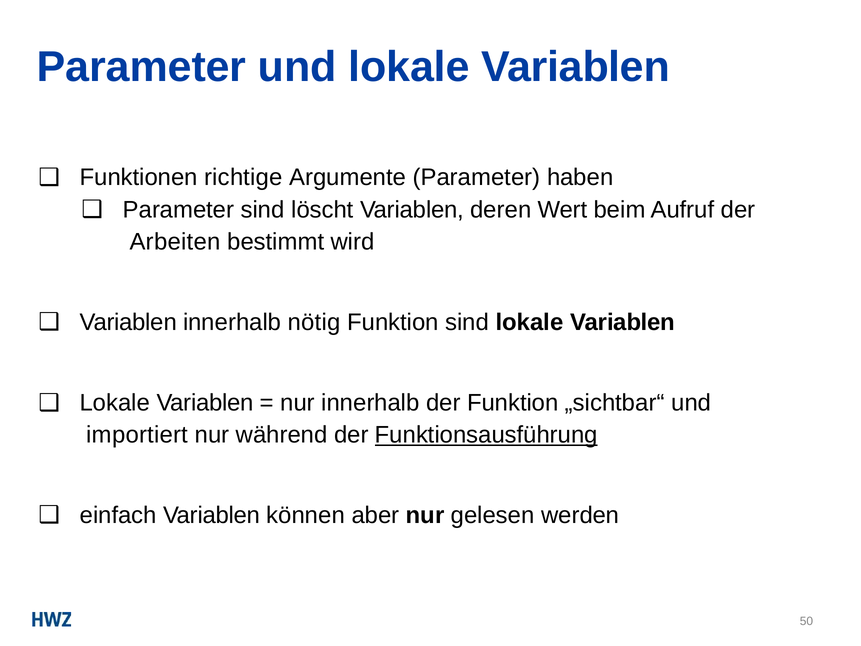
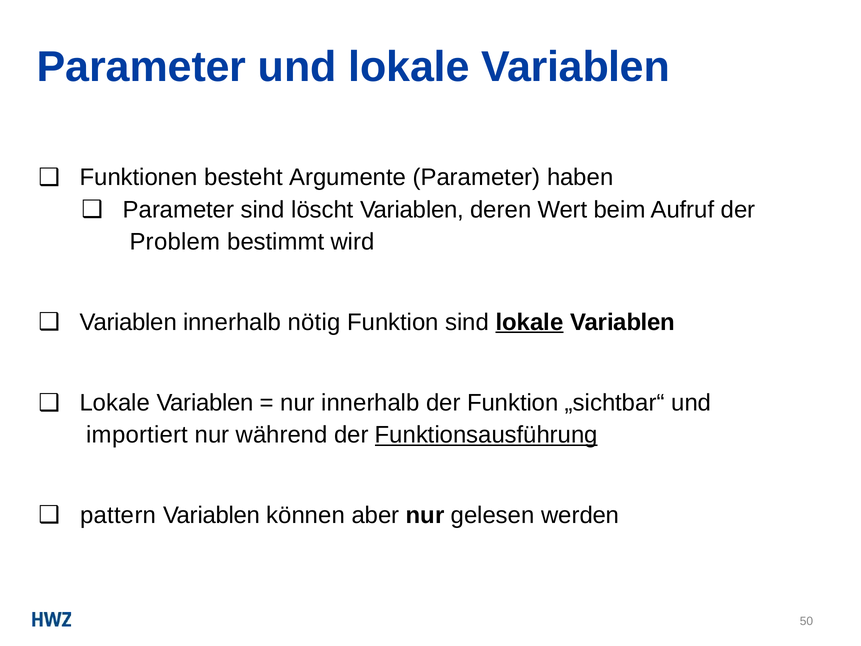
richtige: richtige -> besteht (243, 178)
Arbeiten: Arbeiten -> Problem (175, 242)
lokale underline: none -> present (530, 322)
einfach: einfach -> pattern (118, 515)
